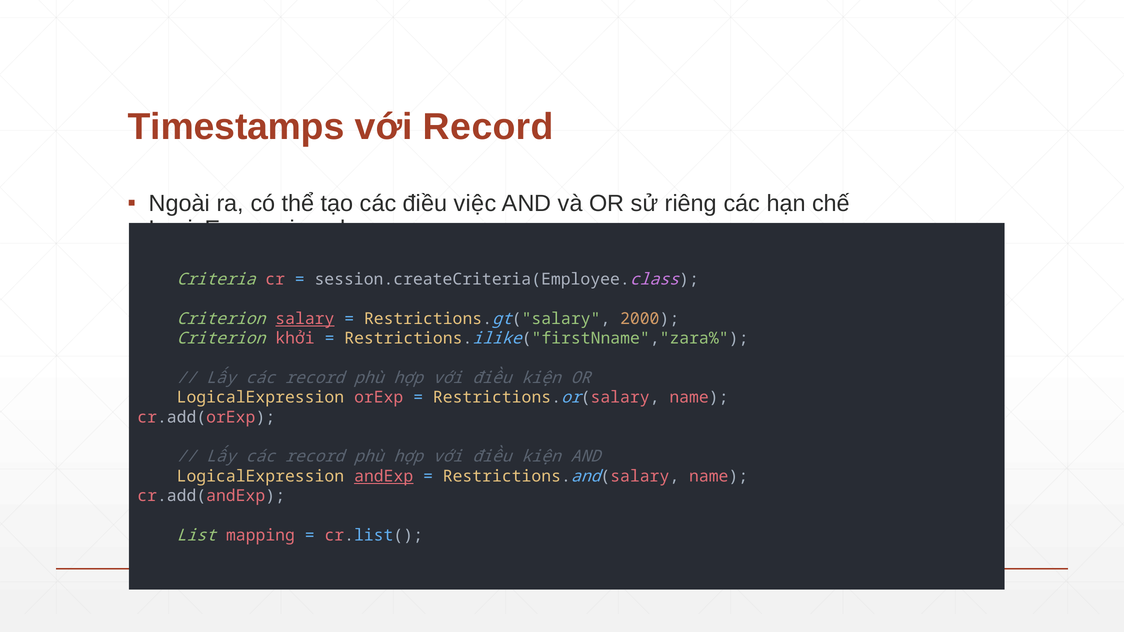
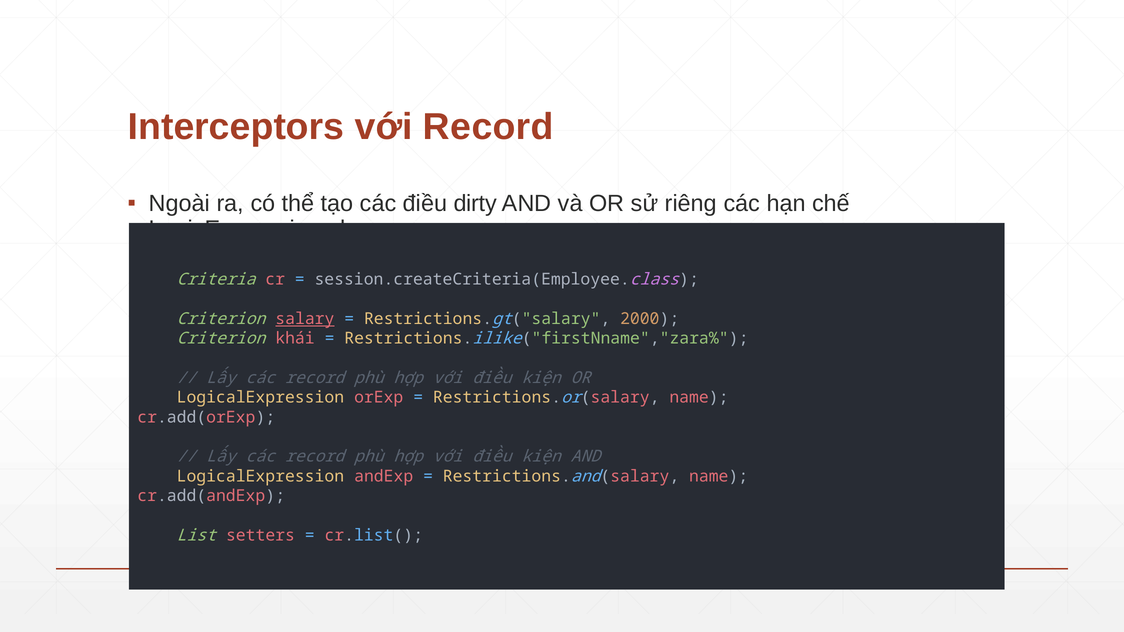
Timestamps: Timestamps -> Interceptors (236, 127)
việc: việc -> dirty (475, 204)
khởi: khởi -> khái (295, 339)
andExp underline: present -> none (384, 476)
mapping: mapping -> setters (260, 535)
